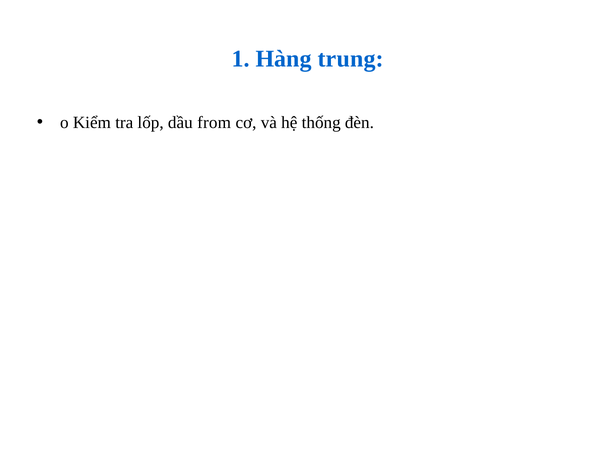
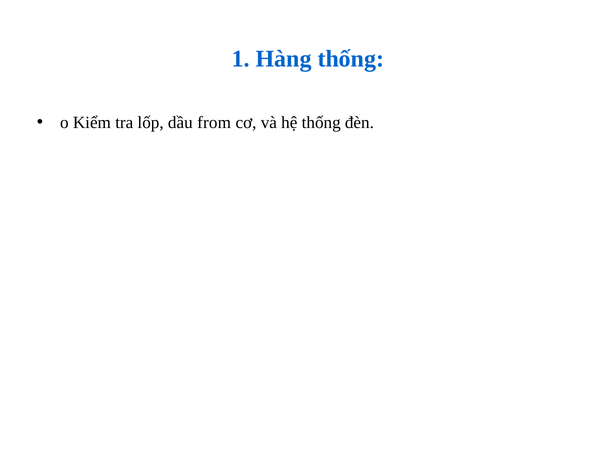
Hàng trung: trung -> thống (351, 59)
